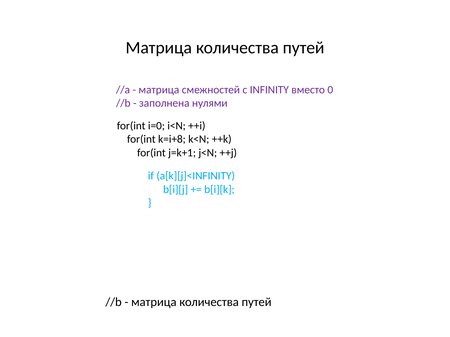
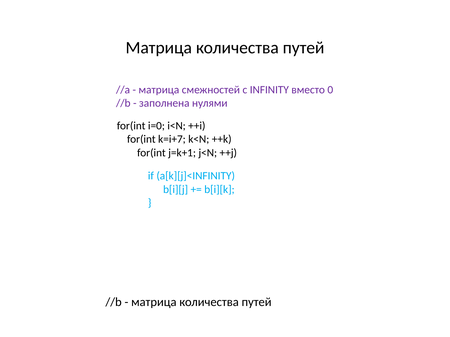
k=i+8: k=i+8 -> k=i+7 (172, 139)
